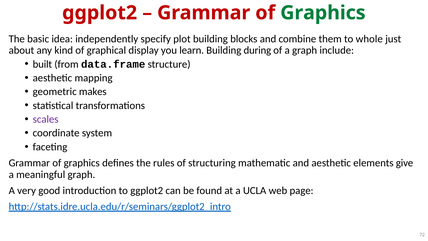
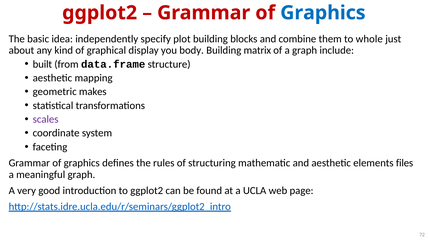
Graphics colour: green -> blue (323, 13)
learn: learn -> body (192, 50)
during: during -> matrix (257, 50)
give: give -> files (405, 163)
